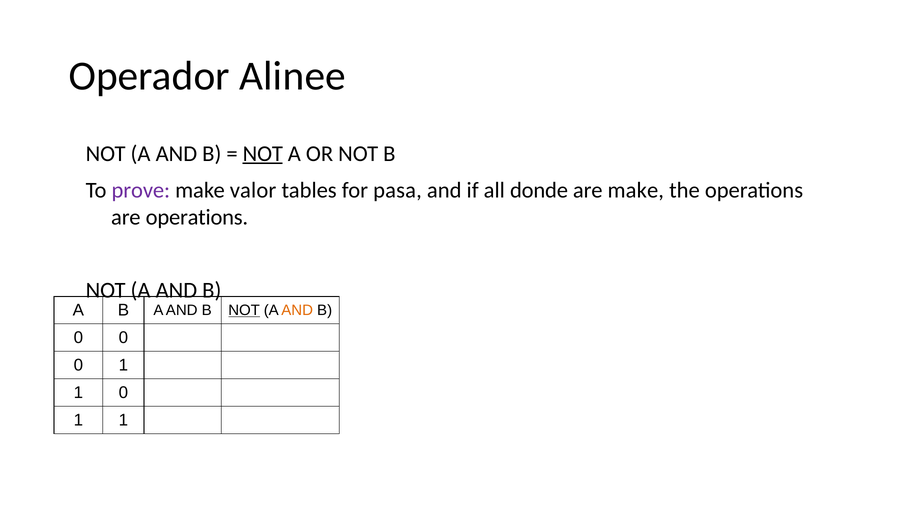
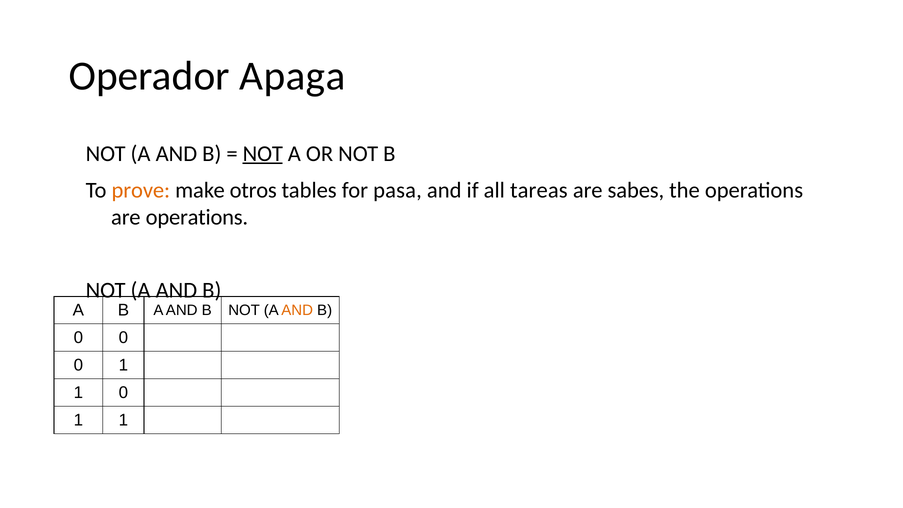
Alinee: Alinee -> Apaga (292, 76)
prove colour: purple -> orange (141, 190)
valor: valor -> otros (253, 190)
donde: donde -> tareas (539, 190)
are make: make -> sabes (636, 190)
NOT underline: present -> none (244, 310)
